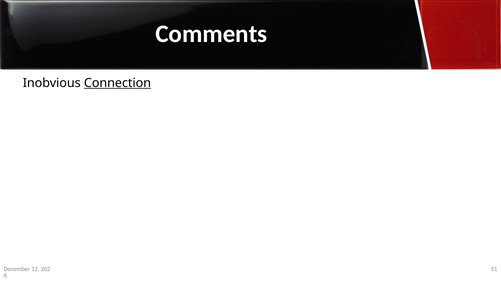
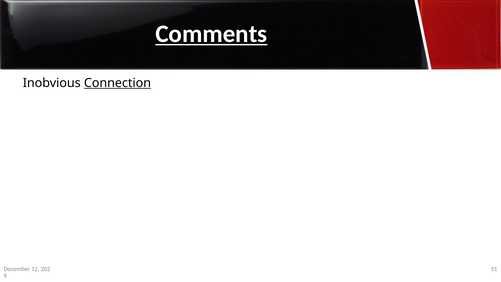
Comments underline: none -> present (211, 34)
